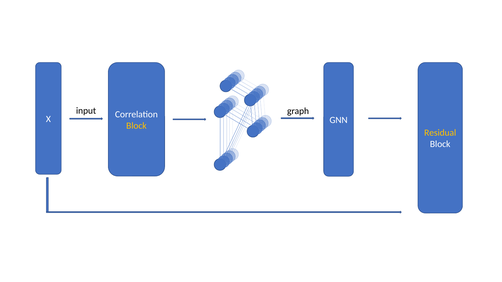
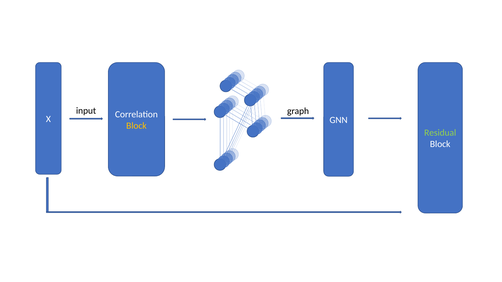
Residual colour: yellow -> light green (440, 133)
